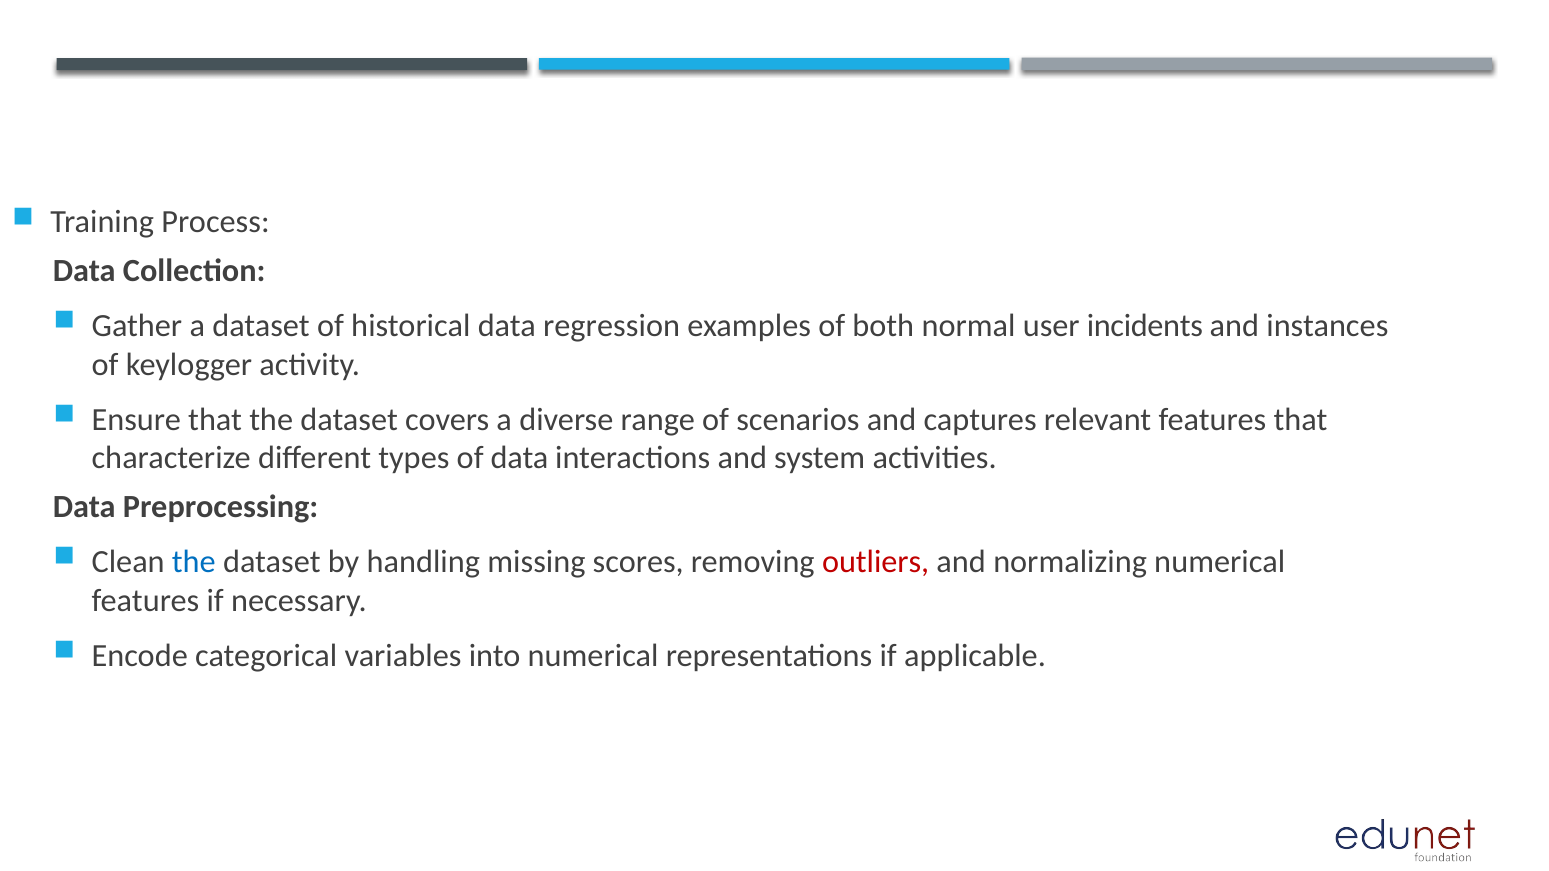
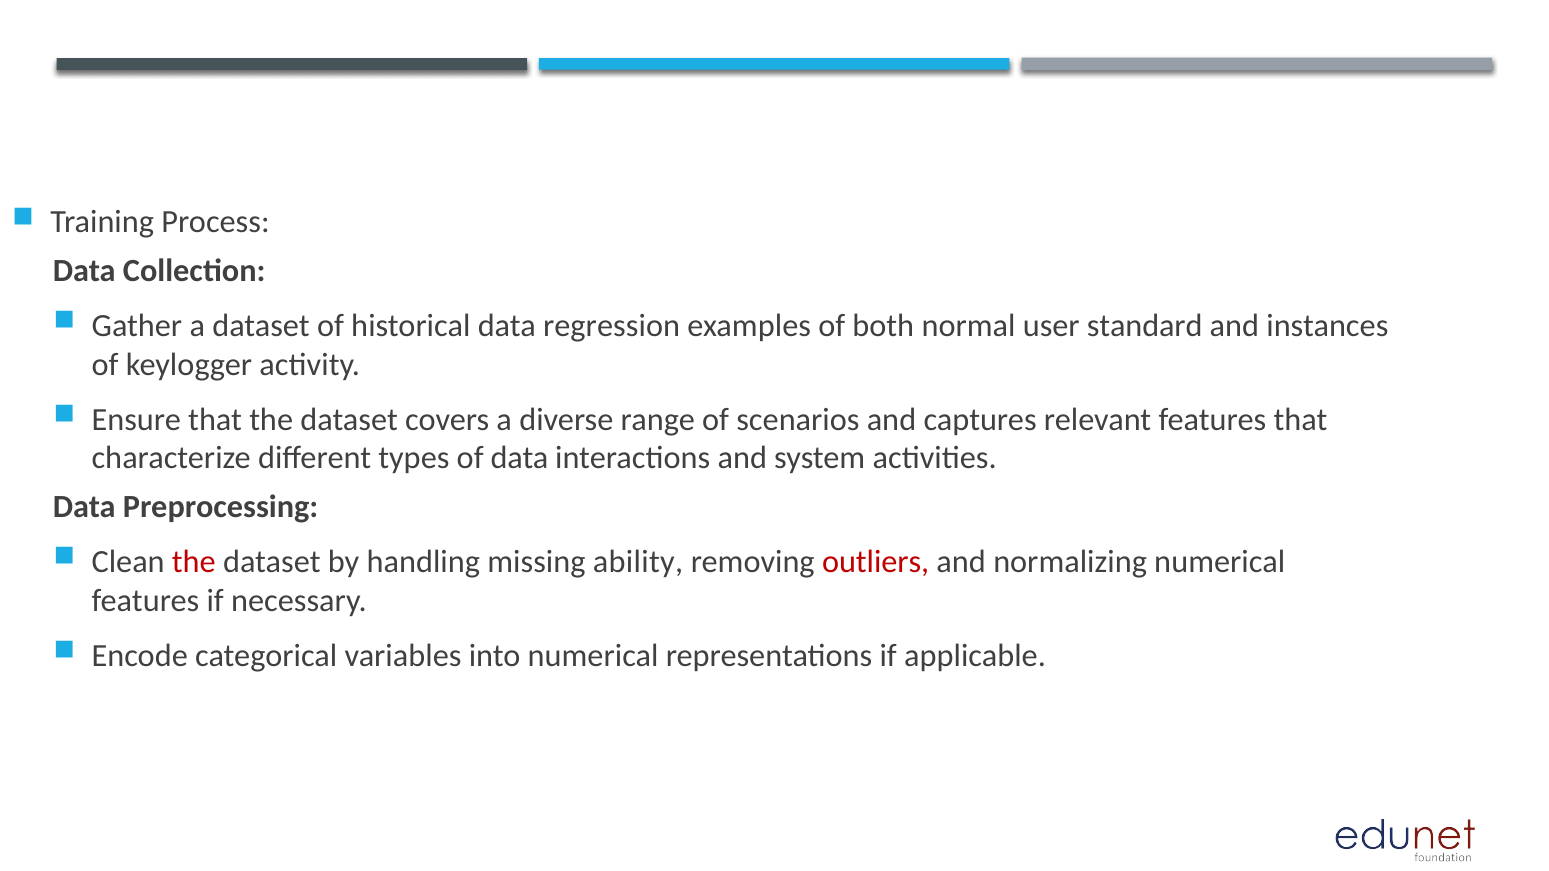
incidents: incidents -> standard (1145, 326)
the colour: blue -> red (194, 562)
scores: scores -> ability (638, 562)
